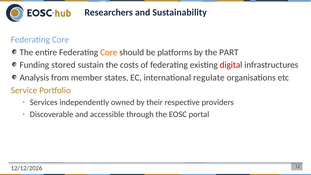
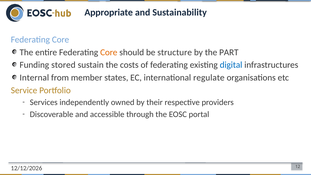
Researchers: Researchers -> Appropriate (109, 12)
platforms: platforms -> structure (175, 52)
digital colour: red -> blue (231, 65)
Analysis: Analysis -> Internal (34, 78)
